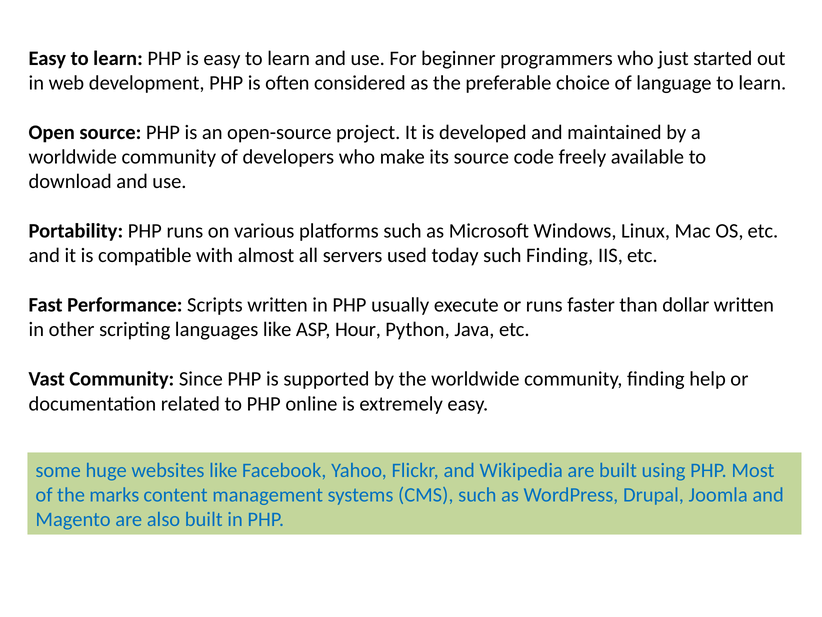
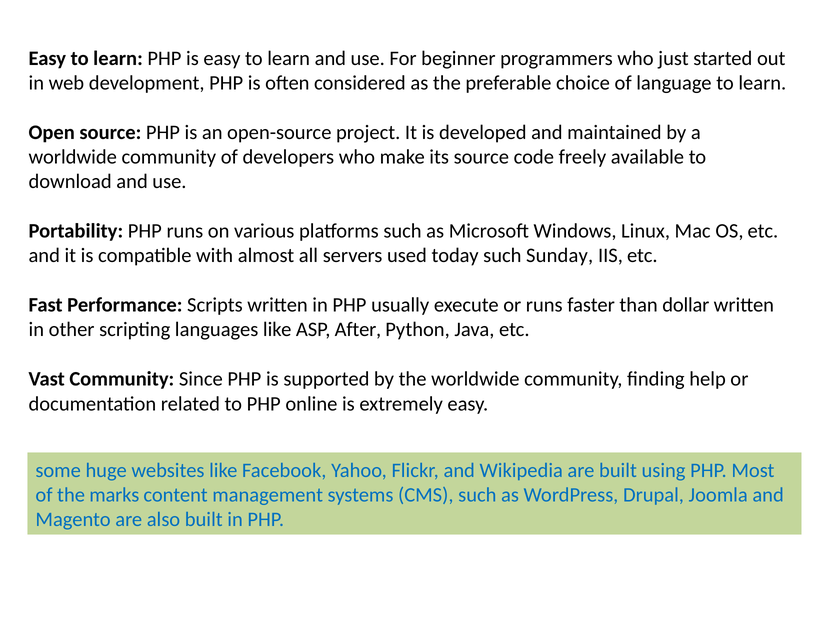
such Finding: Finding -> Sunday (560, 255)
Hour: Hour -> After (358, 329)
